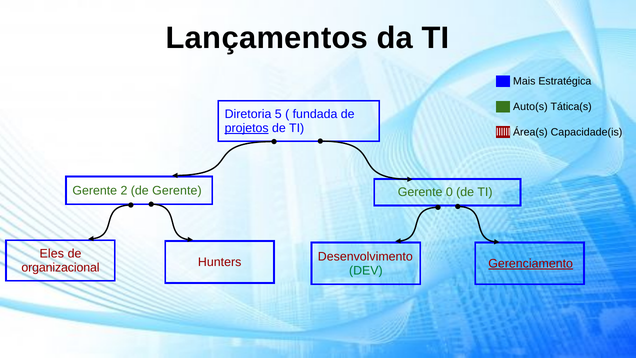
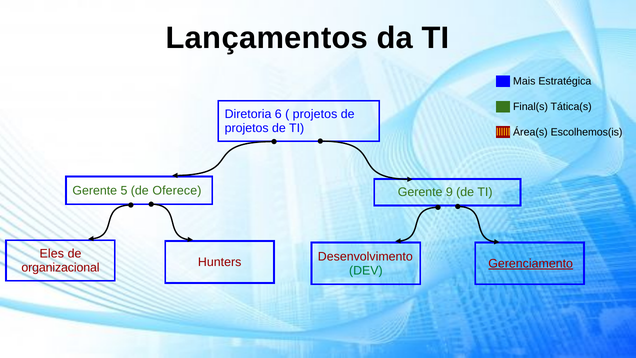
Auto(s: Auto(s -> Final(s (531, 107)
5: 5 -> 6 (278, 114)
fundada: fundada -> projetos (315, 114)
projetos underline: present -> none (247, 128)
llllll colour: white -> yellow (503, 132)
Capacidade(is: Capacidade(is -> Escolhemos(is (587, 132)
2: 2 -> 5 (124, 190)
de Gerente: Gerente -> Oferece (177, 190)
0: 0 -> 9 (449, 192)
